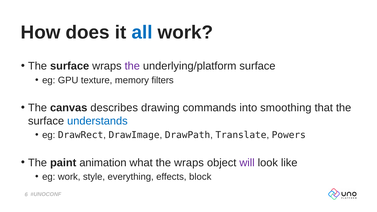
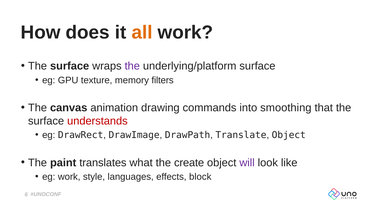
all colour: blue -> orange (142, 32)
describes: describes -> animation (114, 108)
understands colour: blue -> red (97, 121)
Translate Powers: Powers -> Object (289, 135)
animation: animation -> translates (103, 163)
the wraps: wraps -> create (189, 163)
everything: everything -> languages (131, 177)
